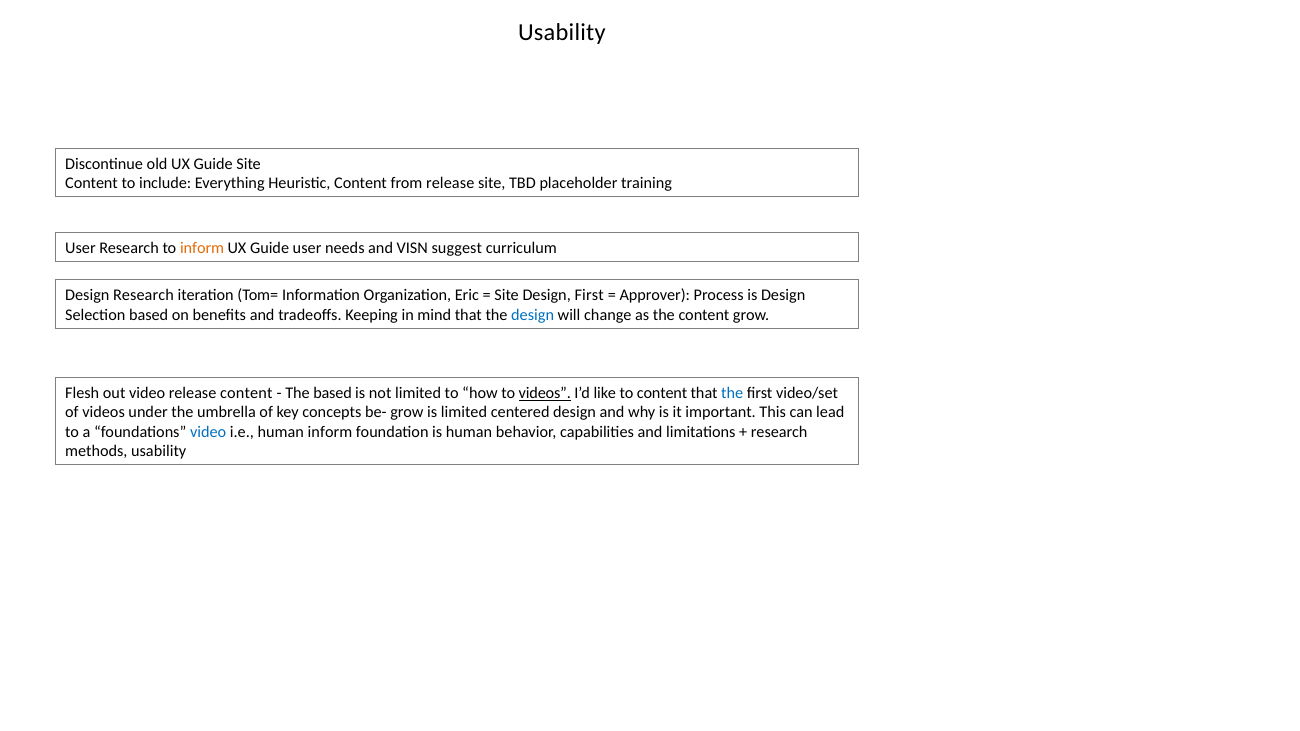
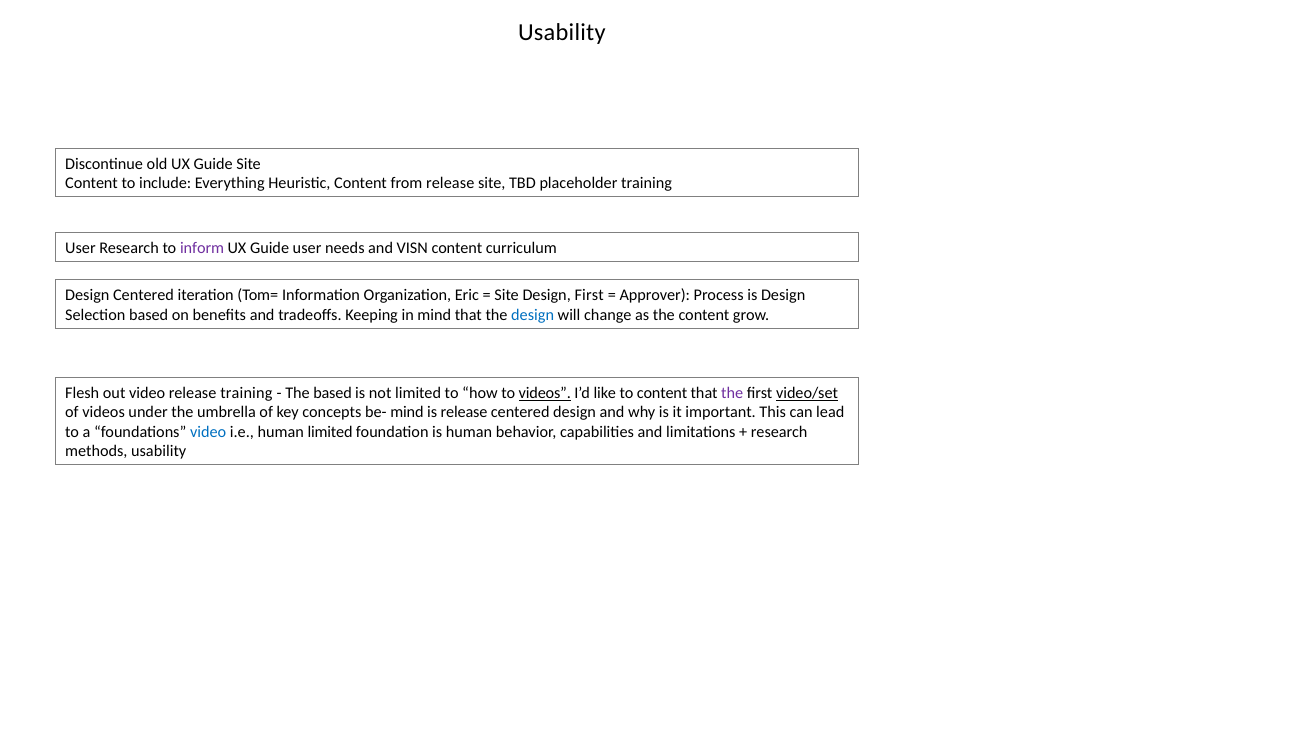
inform colour: orange -> purple (202, 248)
VISN suggest: suggest -> content (457, 248)
Design Research: Research -> Centered (144, 296)
release content: content -> training (246, 393)
the colour: blue -> purple (732, 393)
video/set underline: none -> present (807, 393)
be- grow: grow -> mind (407, 413)
is limited: limited -> release (464, 413)
human inform: inform -> limited (330, 432)
